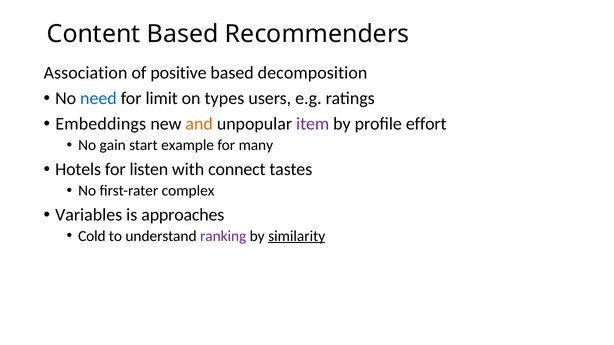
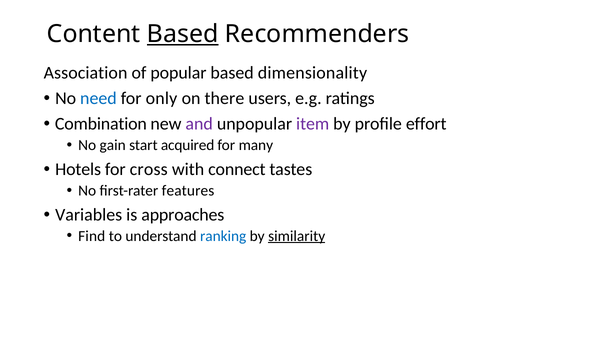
Based underline: none -> present (183, 34)
positive: positive -> popular (178, 73)
decomposition: decomposition -> dimensionality (312, 73)
limit: limit -> only (162, 98)
types: types -> there (224, 98)
Embeddings: Embeddings -> Combination (101, 124)
and colour: orange -> purple (199, 124)
example: example -> acquired (188, 145)
listen: listen -> cross (149, 170)
complex: complex -> features (188, 191)
Cold: Cold -> Find (92, 236)
ranking colour: purple -> blue (223, 236)
